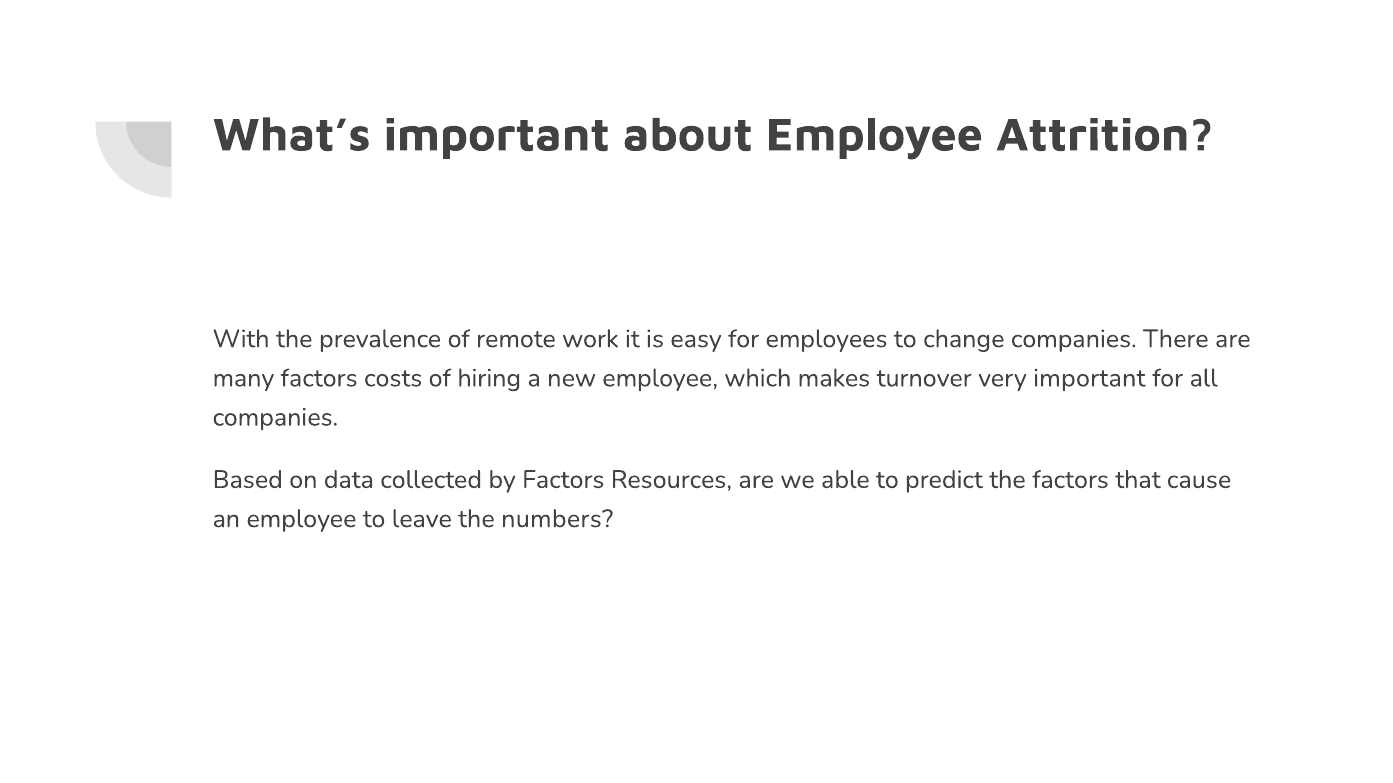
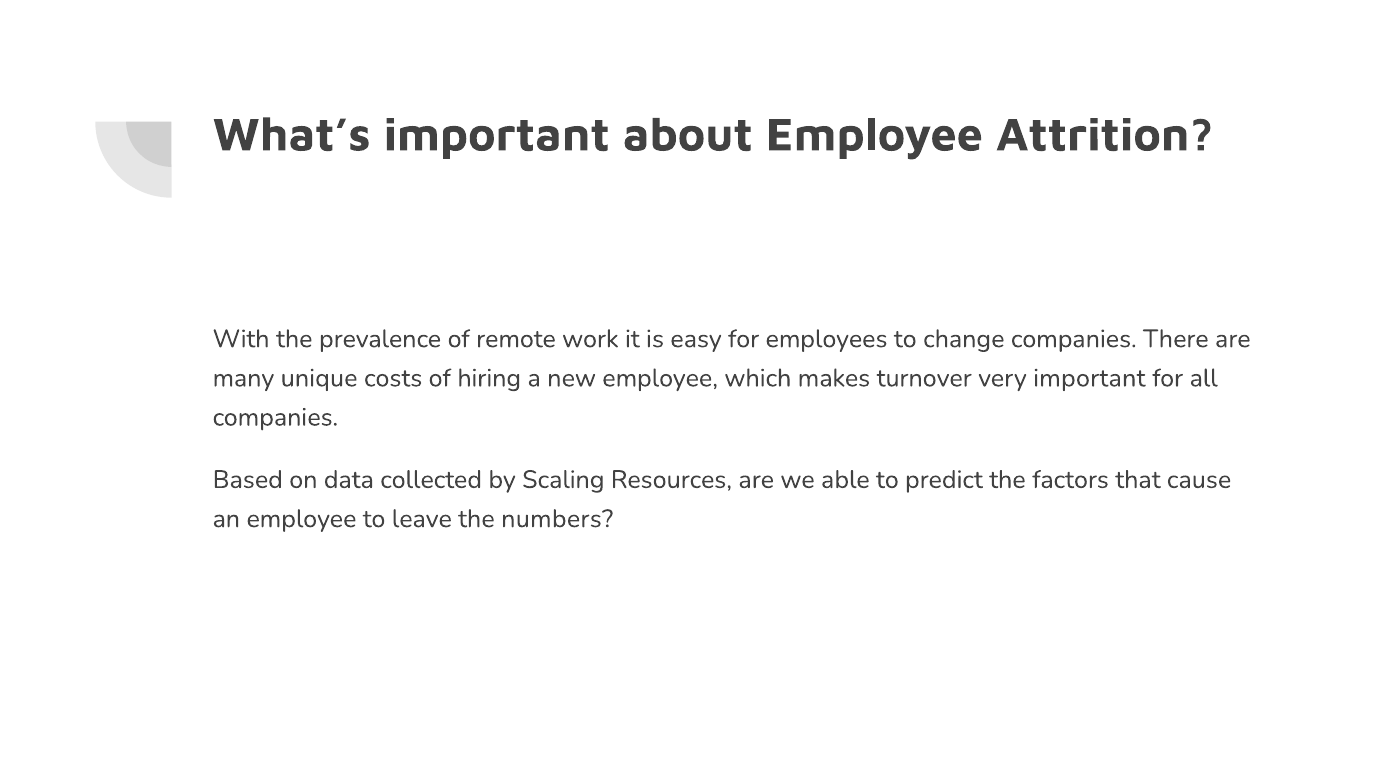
many factors: factors -> unique (319, 378)
by Factors: Factors -> Scaling (563, 480)
